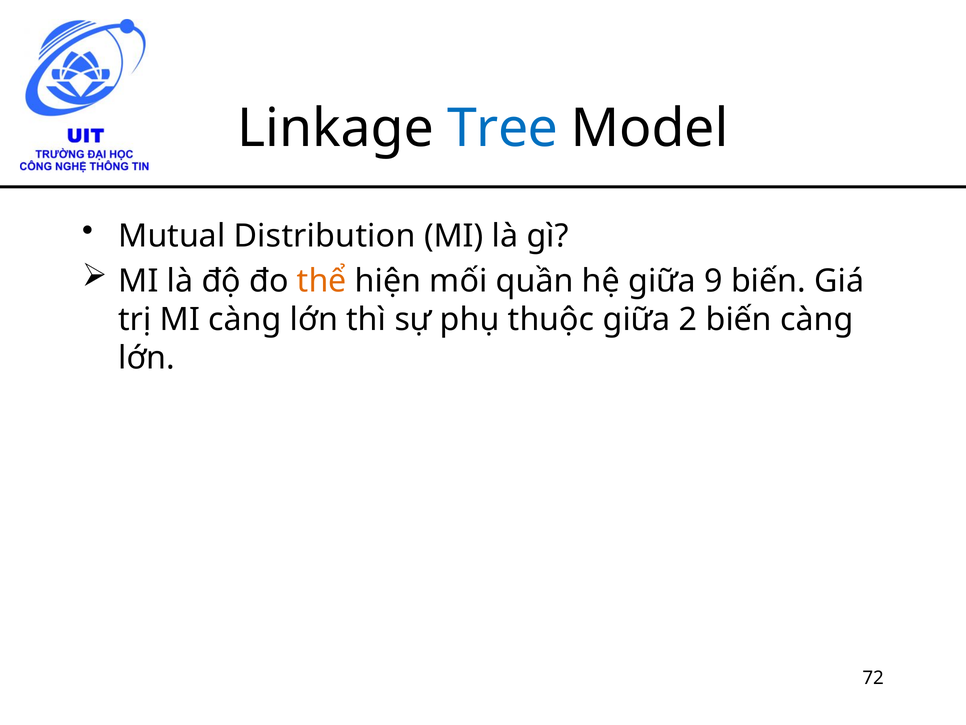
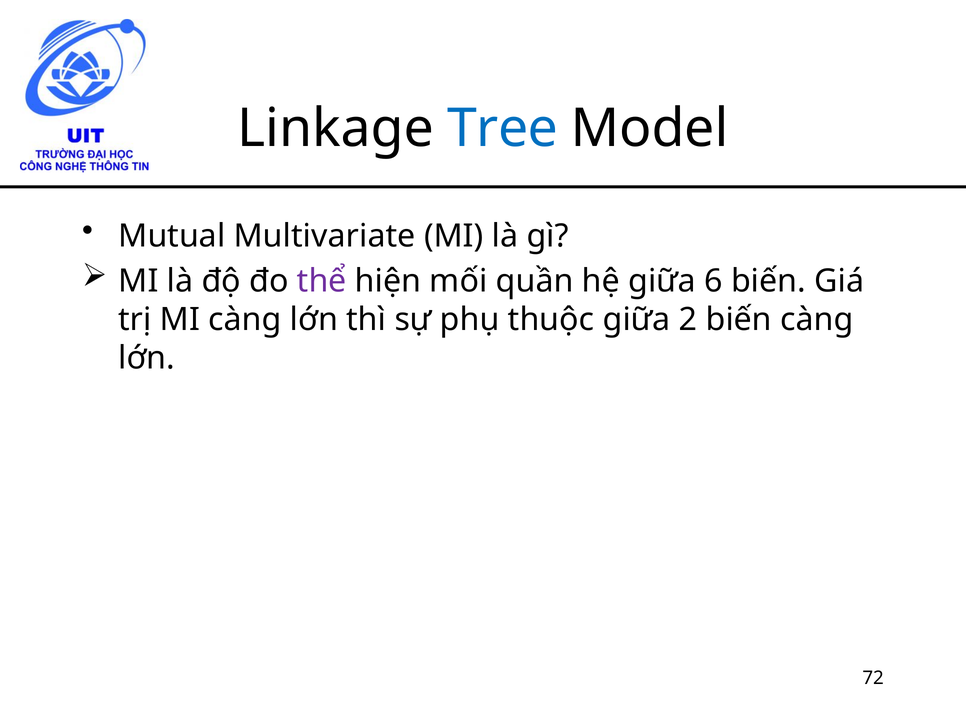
Distribution: Distribution -> Multivariate (325, 236)
thể colour: orange -> purple (322, 281)
9: 9 -> 6 (714, 281)
